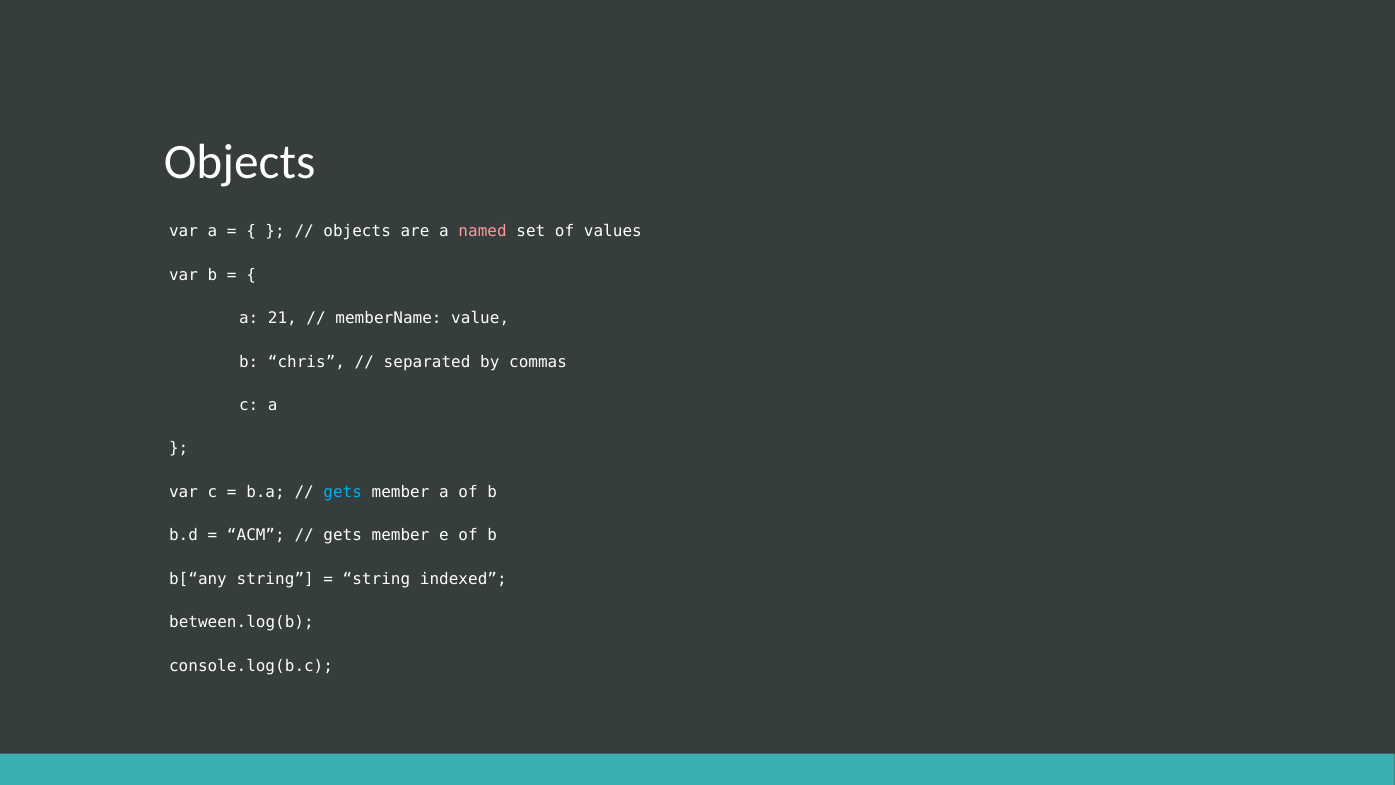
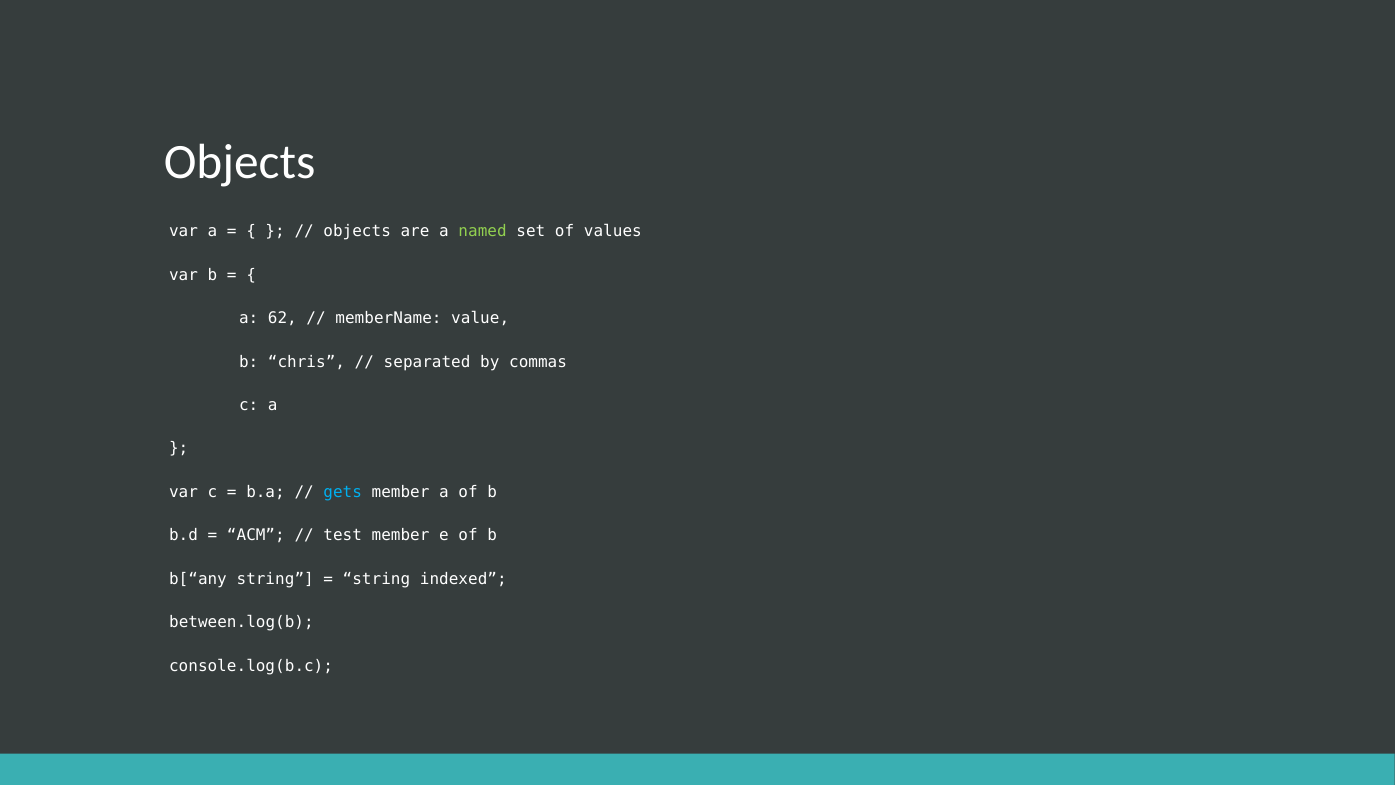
named colour: pink -> light green (483, 231)
21: 21 -> 62 (282, 318)
gets: gets -> test (343, 535)
